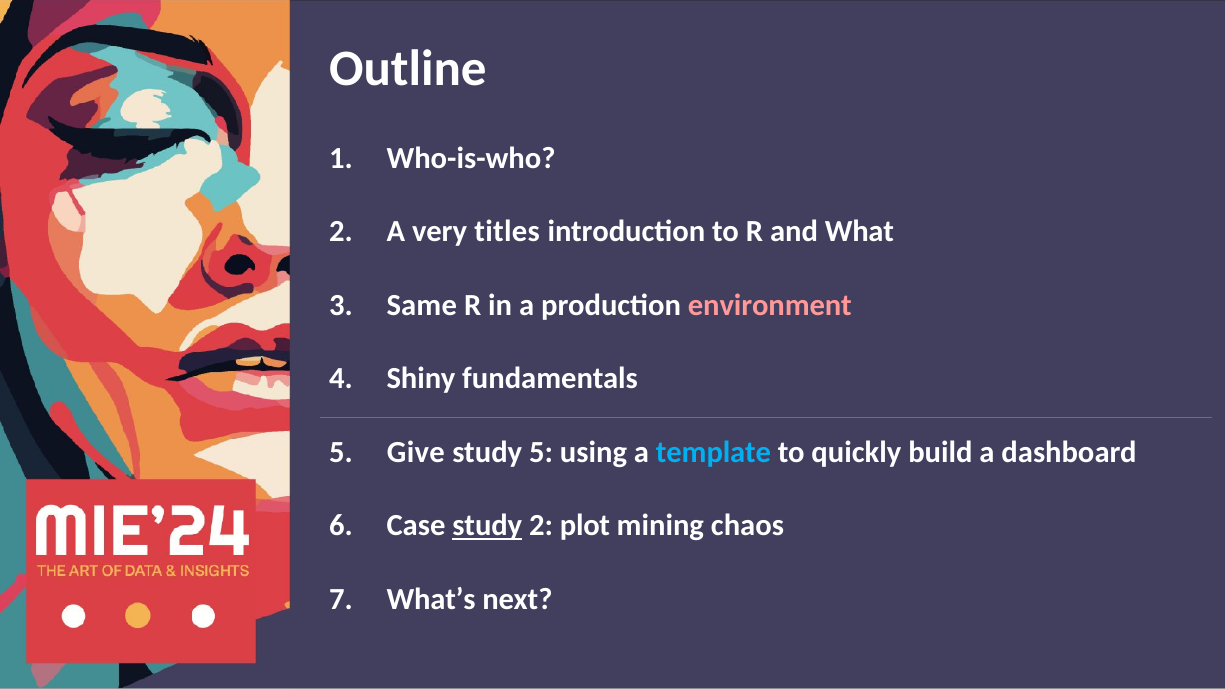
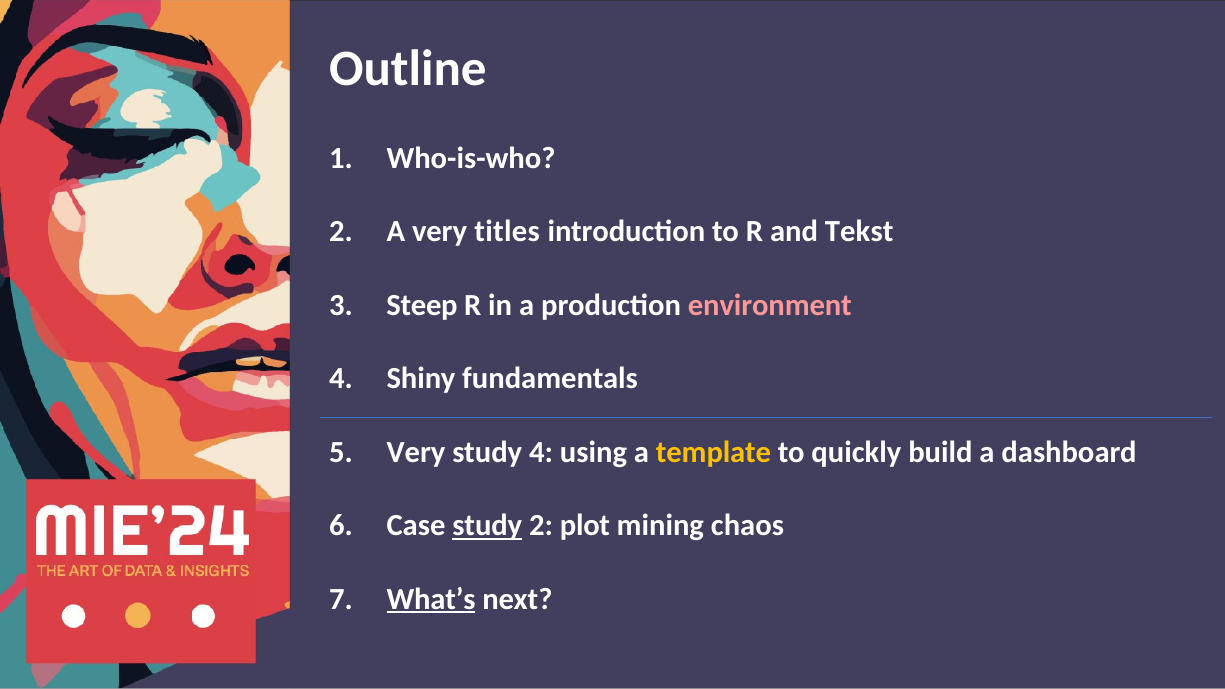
What: What -> Tekst (859, 232)
Same: Same -> Steep (422, 305)
Give: Give -> Very (416, 452)
study 5: 5 -> 4 (541, 452)
template colour: light blue -> yellow (714, 452)
What’s underline: none -> present (431, 599)
